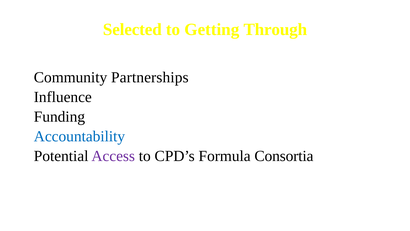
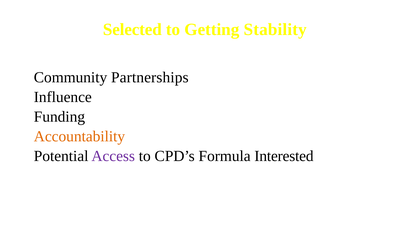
Through: Through -> Stability (275, 29)
Accountability colour: blue -> orange (79, 136)
Consortia: Consortia -> Interested (284, 156)
